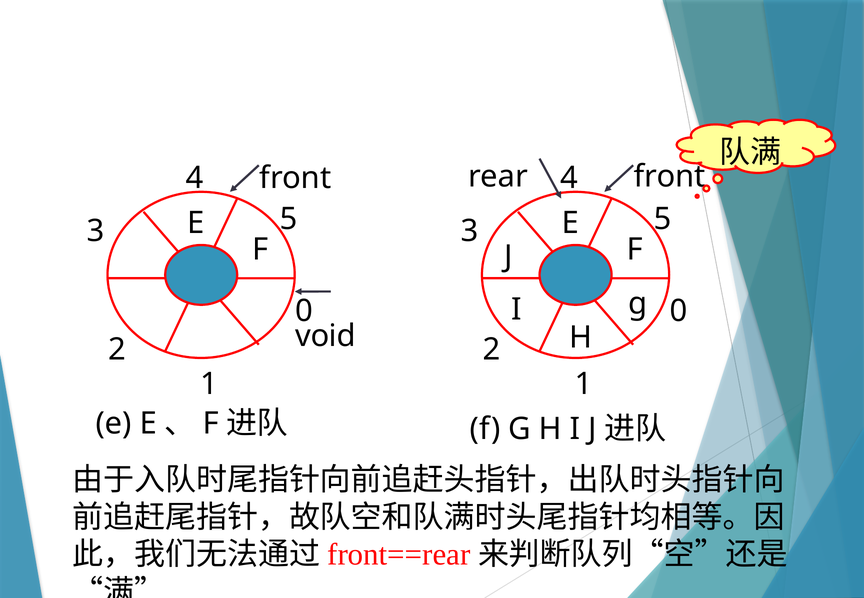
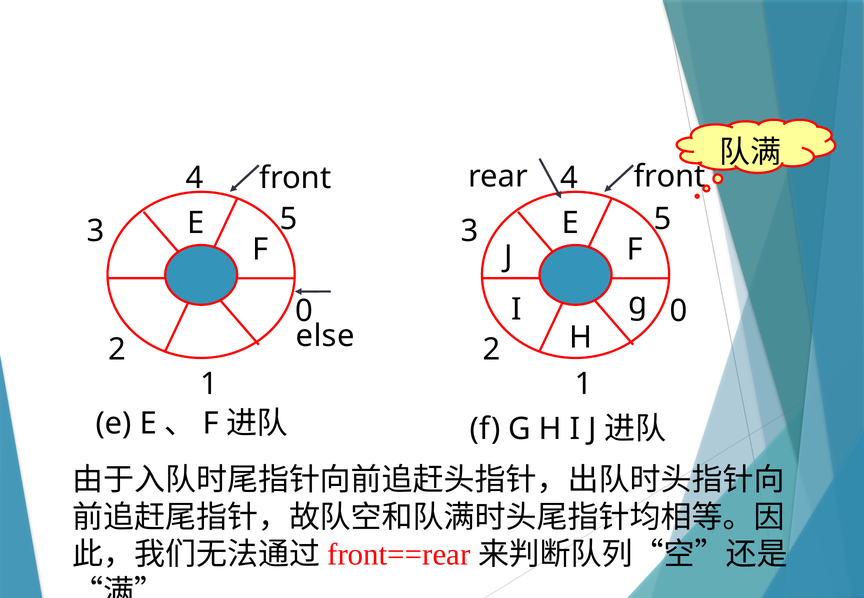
void: void -> else (325, 336)
